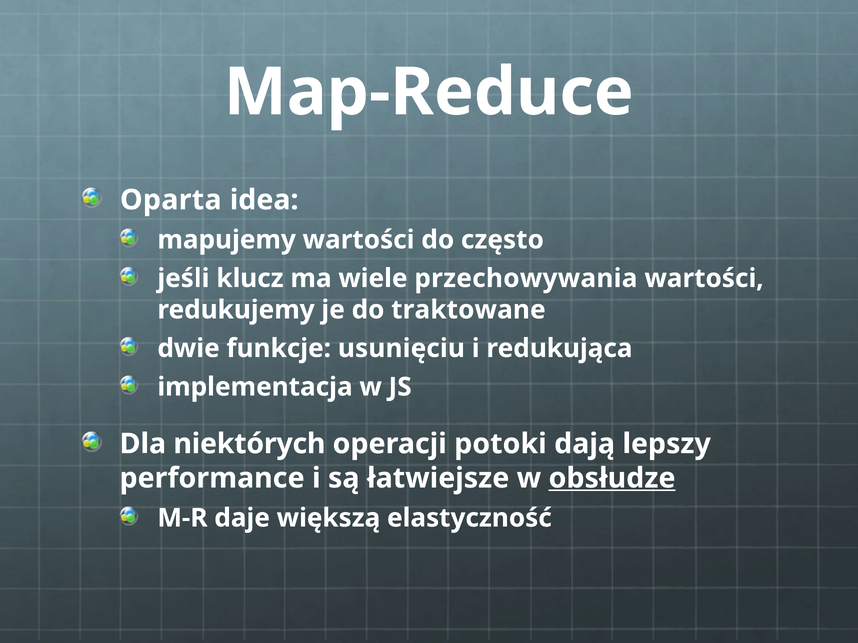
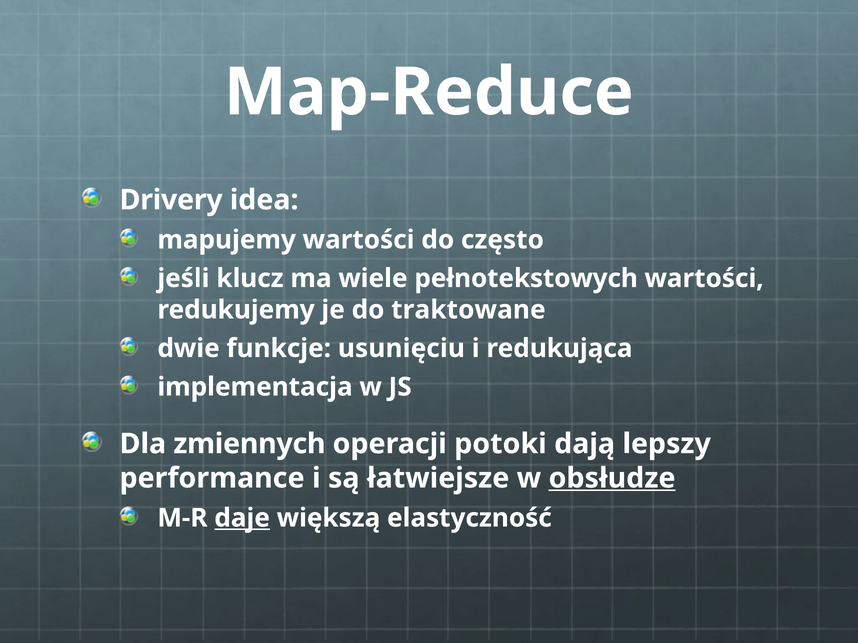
Oparta: Oparta -> Drivery (171, 200)
przechowywania: przechowywania -> pełnotekstowych (526, 279)
niektórych: niektórych -> zmiennych (249, 444)
daje underline: none -> present (242, 518)
